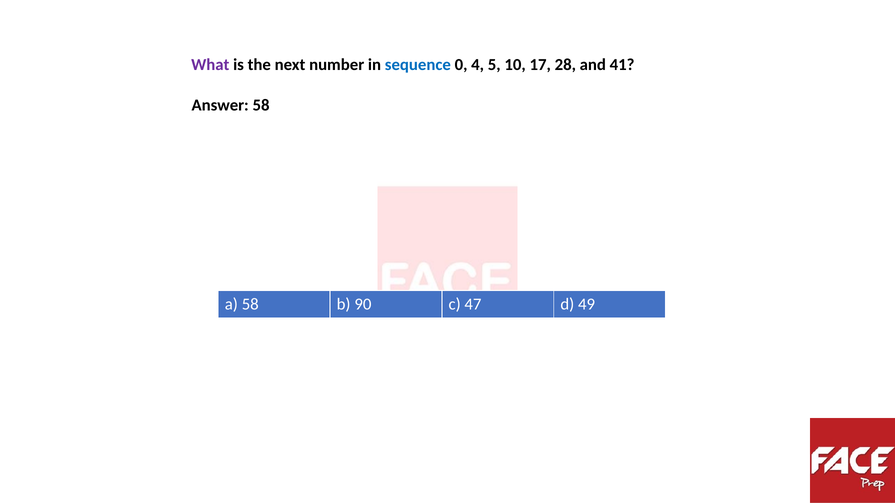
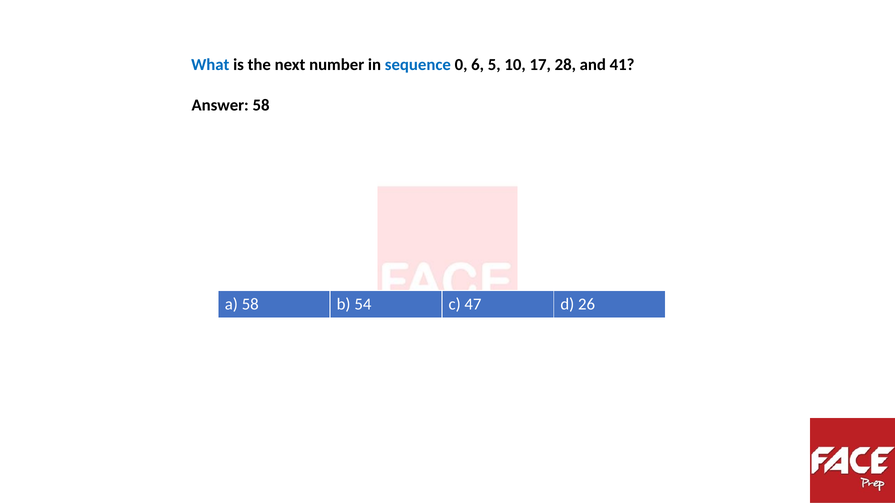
What colour: purple -> blue (210, 65)
4: 4 -> 6 (478, 65)
90: 90 -> 54 (363, 305)
49: 49 -> 26 (587, 305)
